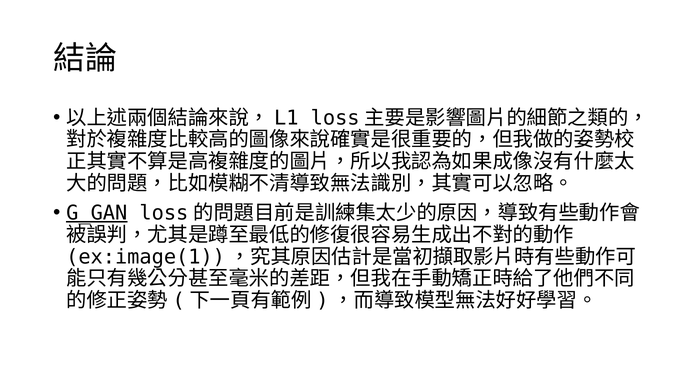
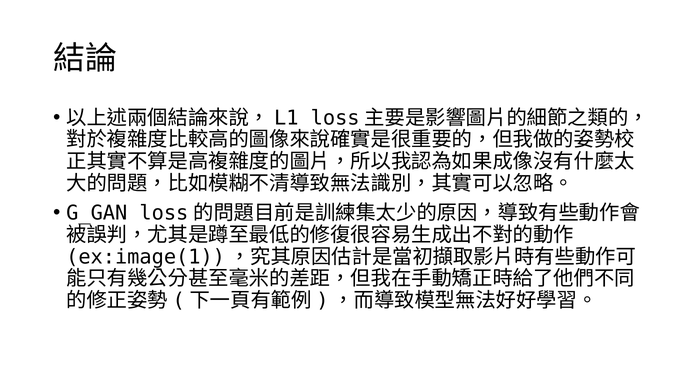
G_GAN underline: present -> none (97, 213)
